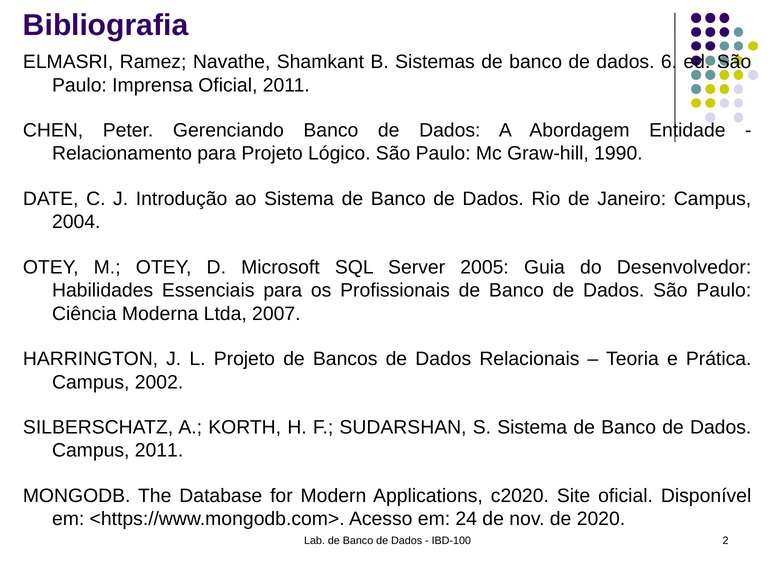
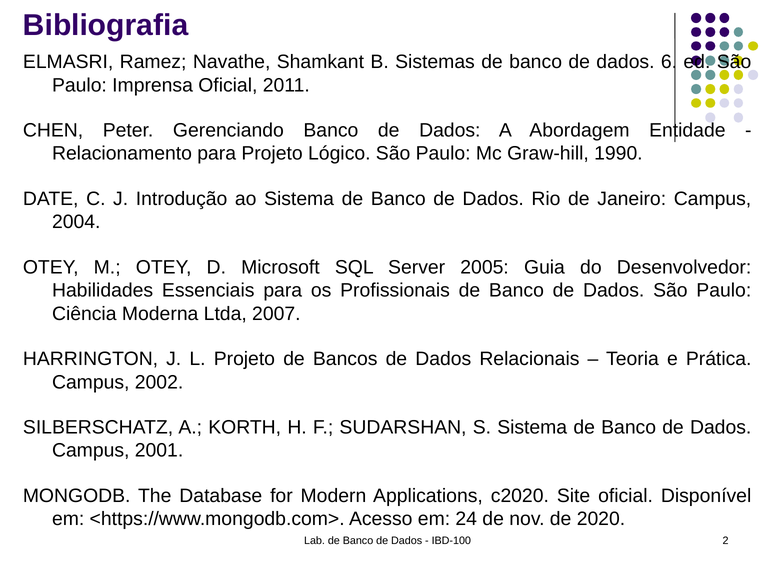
Campus 2011: 2011 -> 2001 (159, 451)
